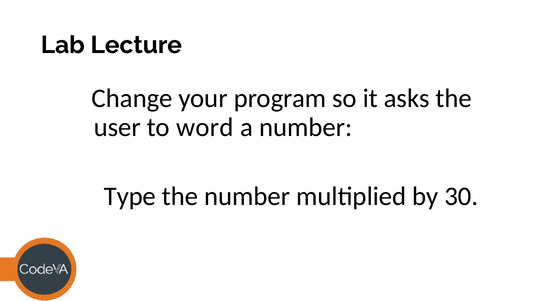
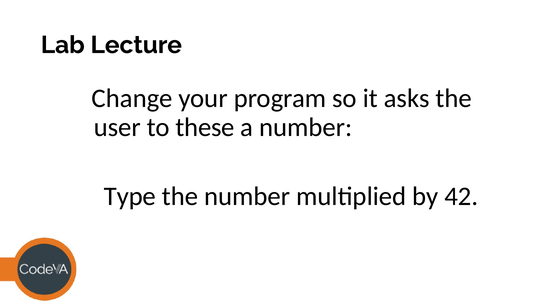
word: word -> these (205, 127)
30: 30 -> 42 (461, 196)
